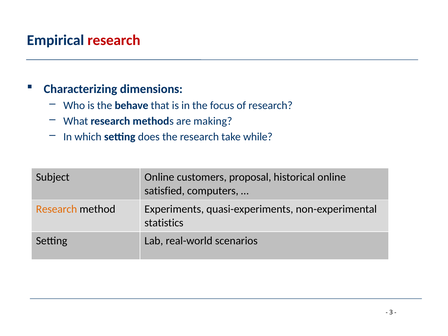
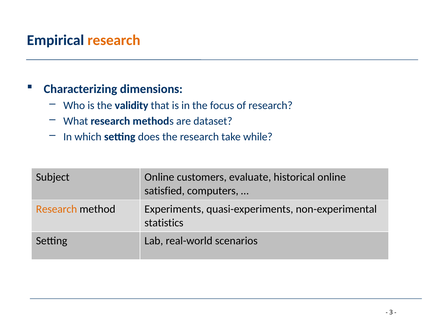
research colour: red -> orange (114, 40)
behave: behave -> validity (132, 105)
making: making -> dataset (213, 121)
proposal: proposal -> evaluate (250, 177)
